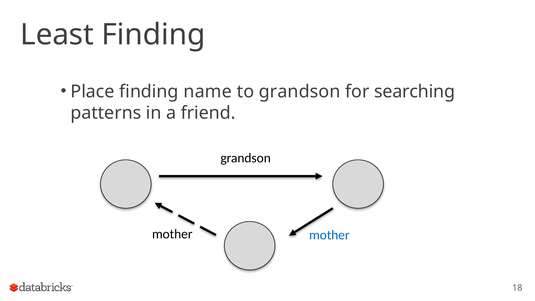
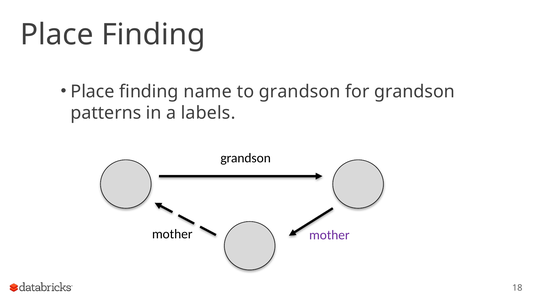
Least: Least -> Place (57, 35)
for searching: searching -> grandson (415, 91)
friend: friend -> labels (208, 113)
mother colour: blue -> purple (329, 235)
